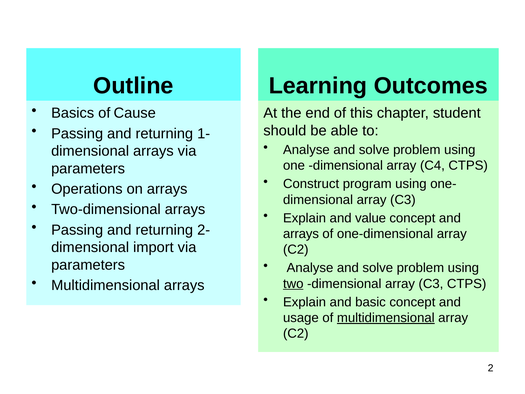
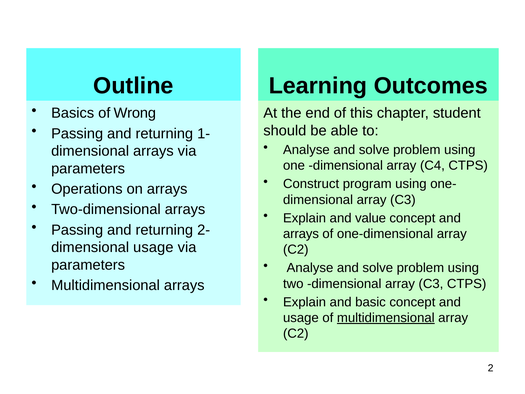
Cause: Cause -> Wrong (135, 113)
dimensional import: import -> usage (153, 247)
two underline: present -> none (293, 284)
